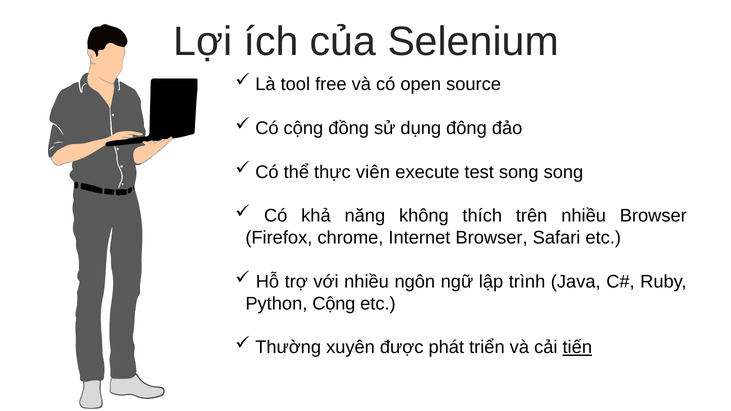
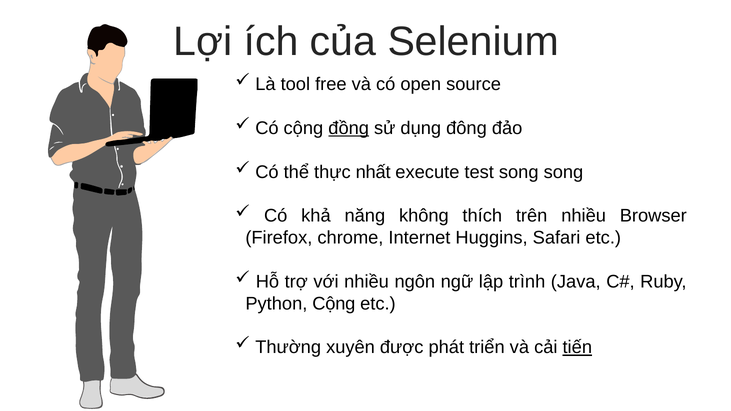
đồng underline: none -> present (349, 128)
viên: viên -> nhất (373, 172)
Internet Browser: Browser -> Huggins (492, 238)
